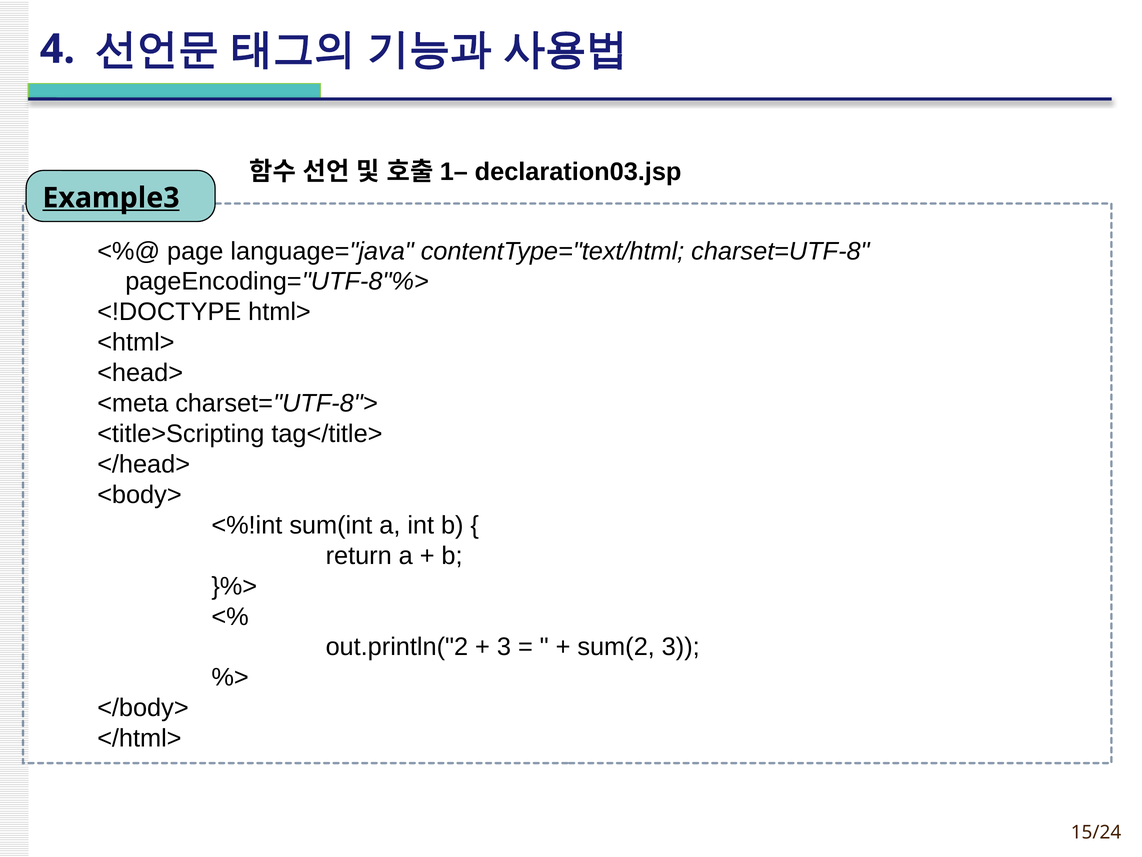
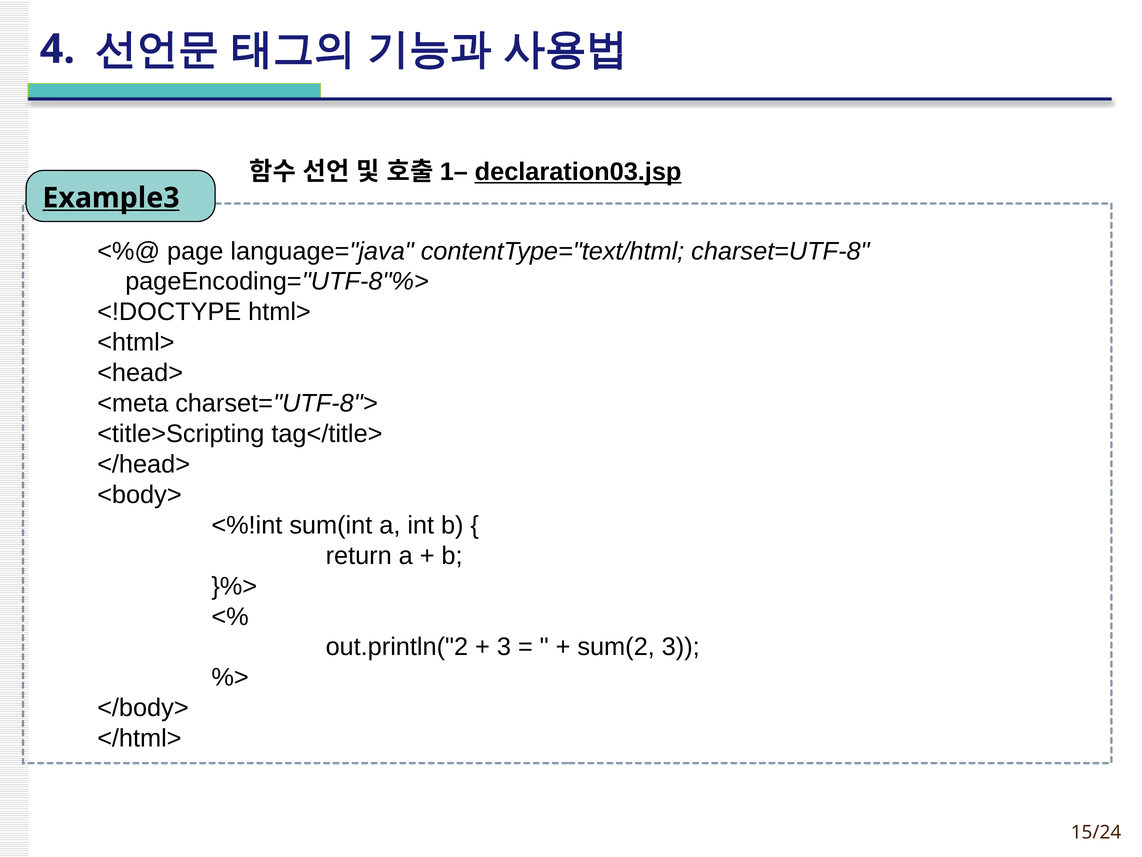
declaration03.jsp underline: none -> present (578, 172)
